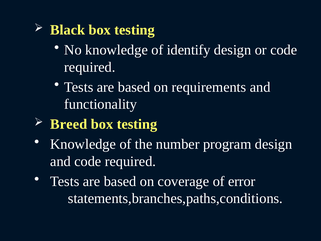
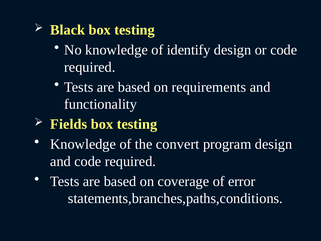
Breed: Breed -> Fields (69, 124)
number: number -> convert (178, 144)
